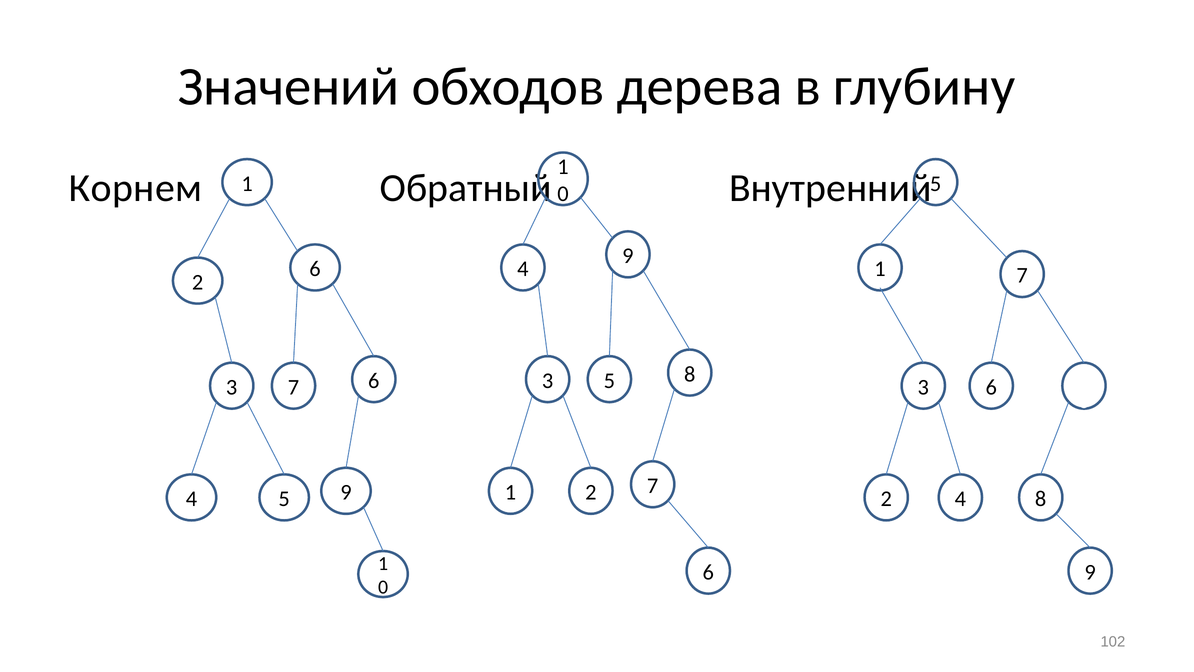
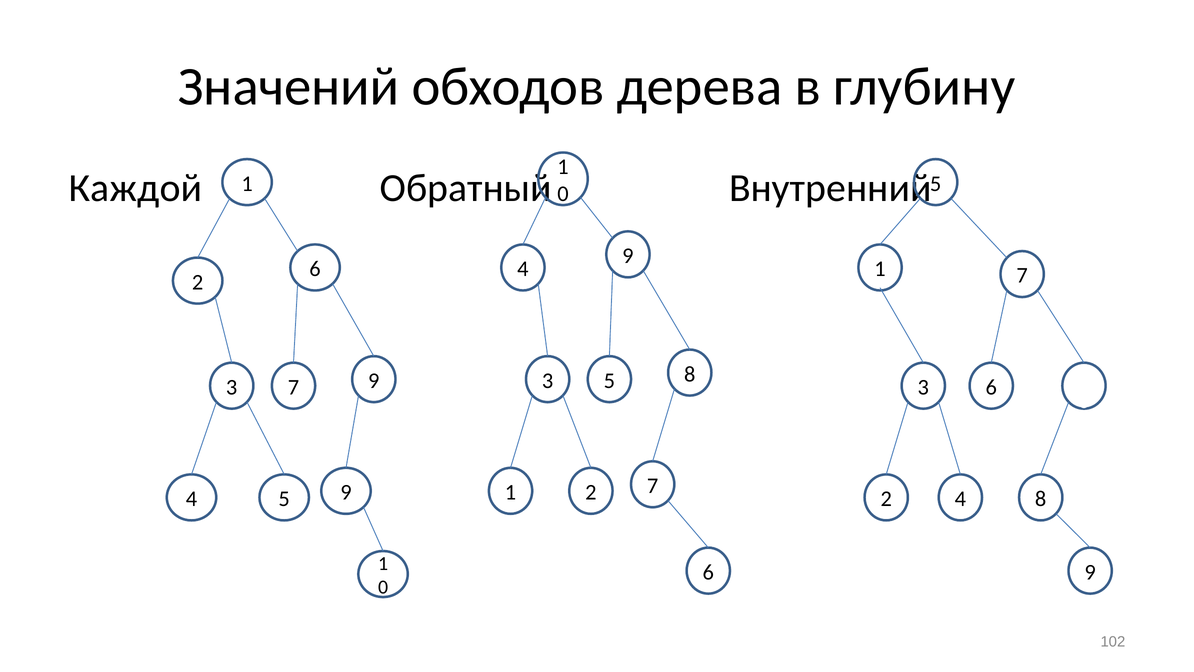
Корнем: Корнем -> Каждой (136, 188)
3 7 6: 6 -> 9 (374, 380)
